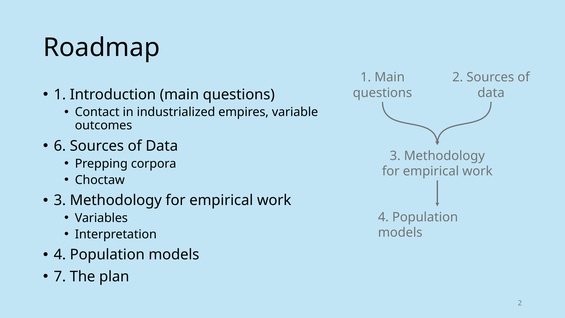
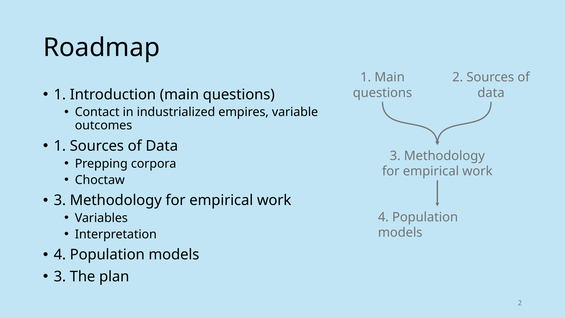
6: 6 -> 1 (60, 146)
7: 7 -> 3 (60, 276)
